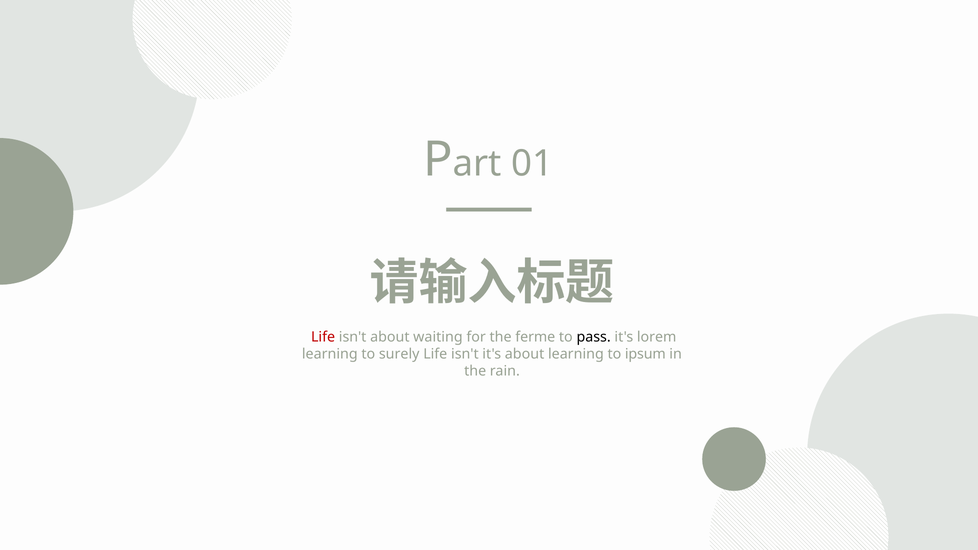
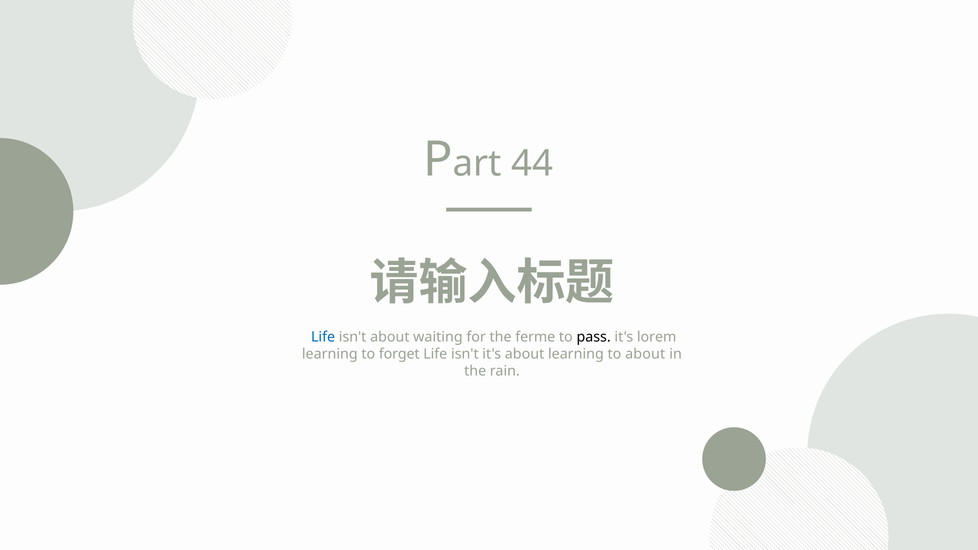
01: 01 -> 44 (532, 164)
Life colour: red -> blue (323, 337)
surely: surely -> forget (399, 354)
to ipsum: ipsum -> about (645, 354)
